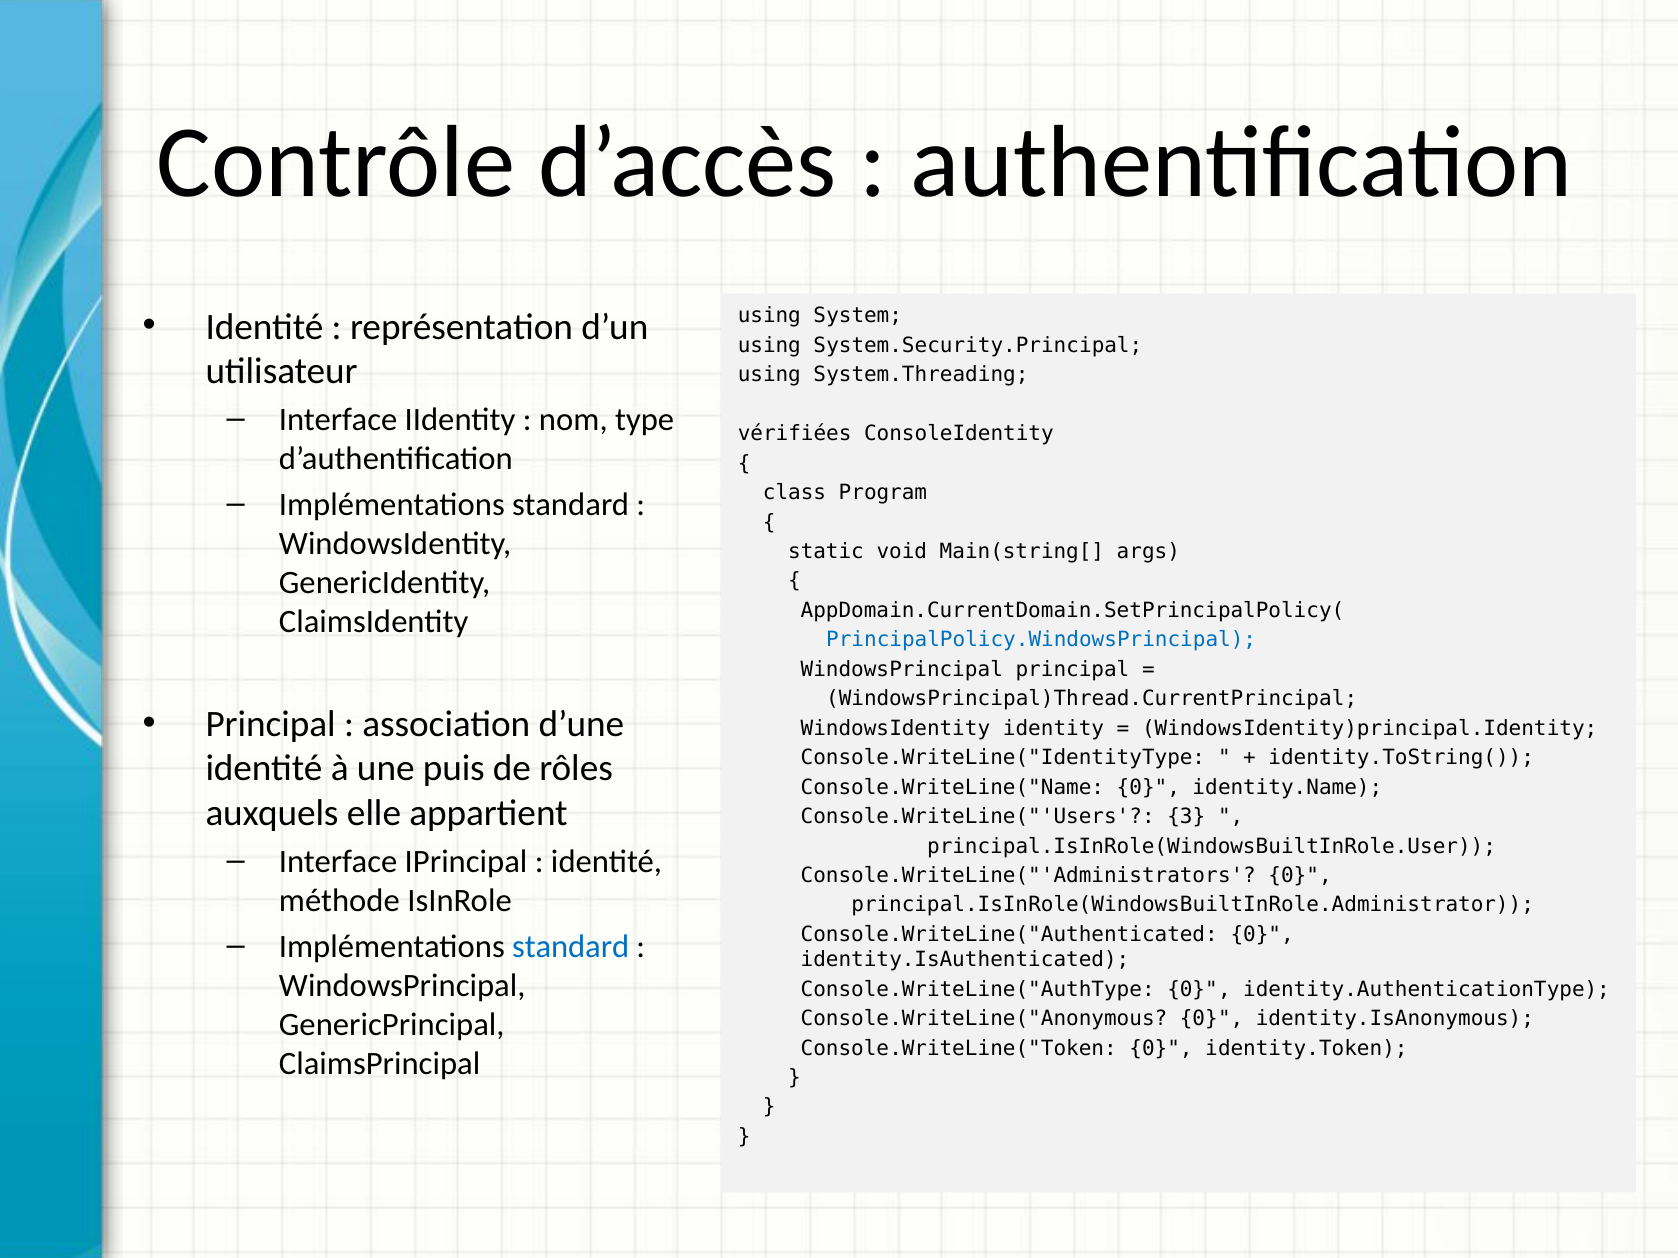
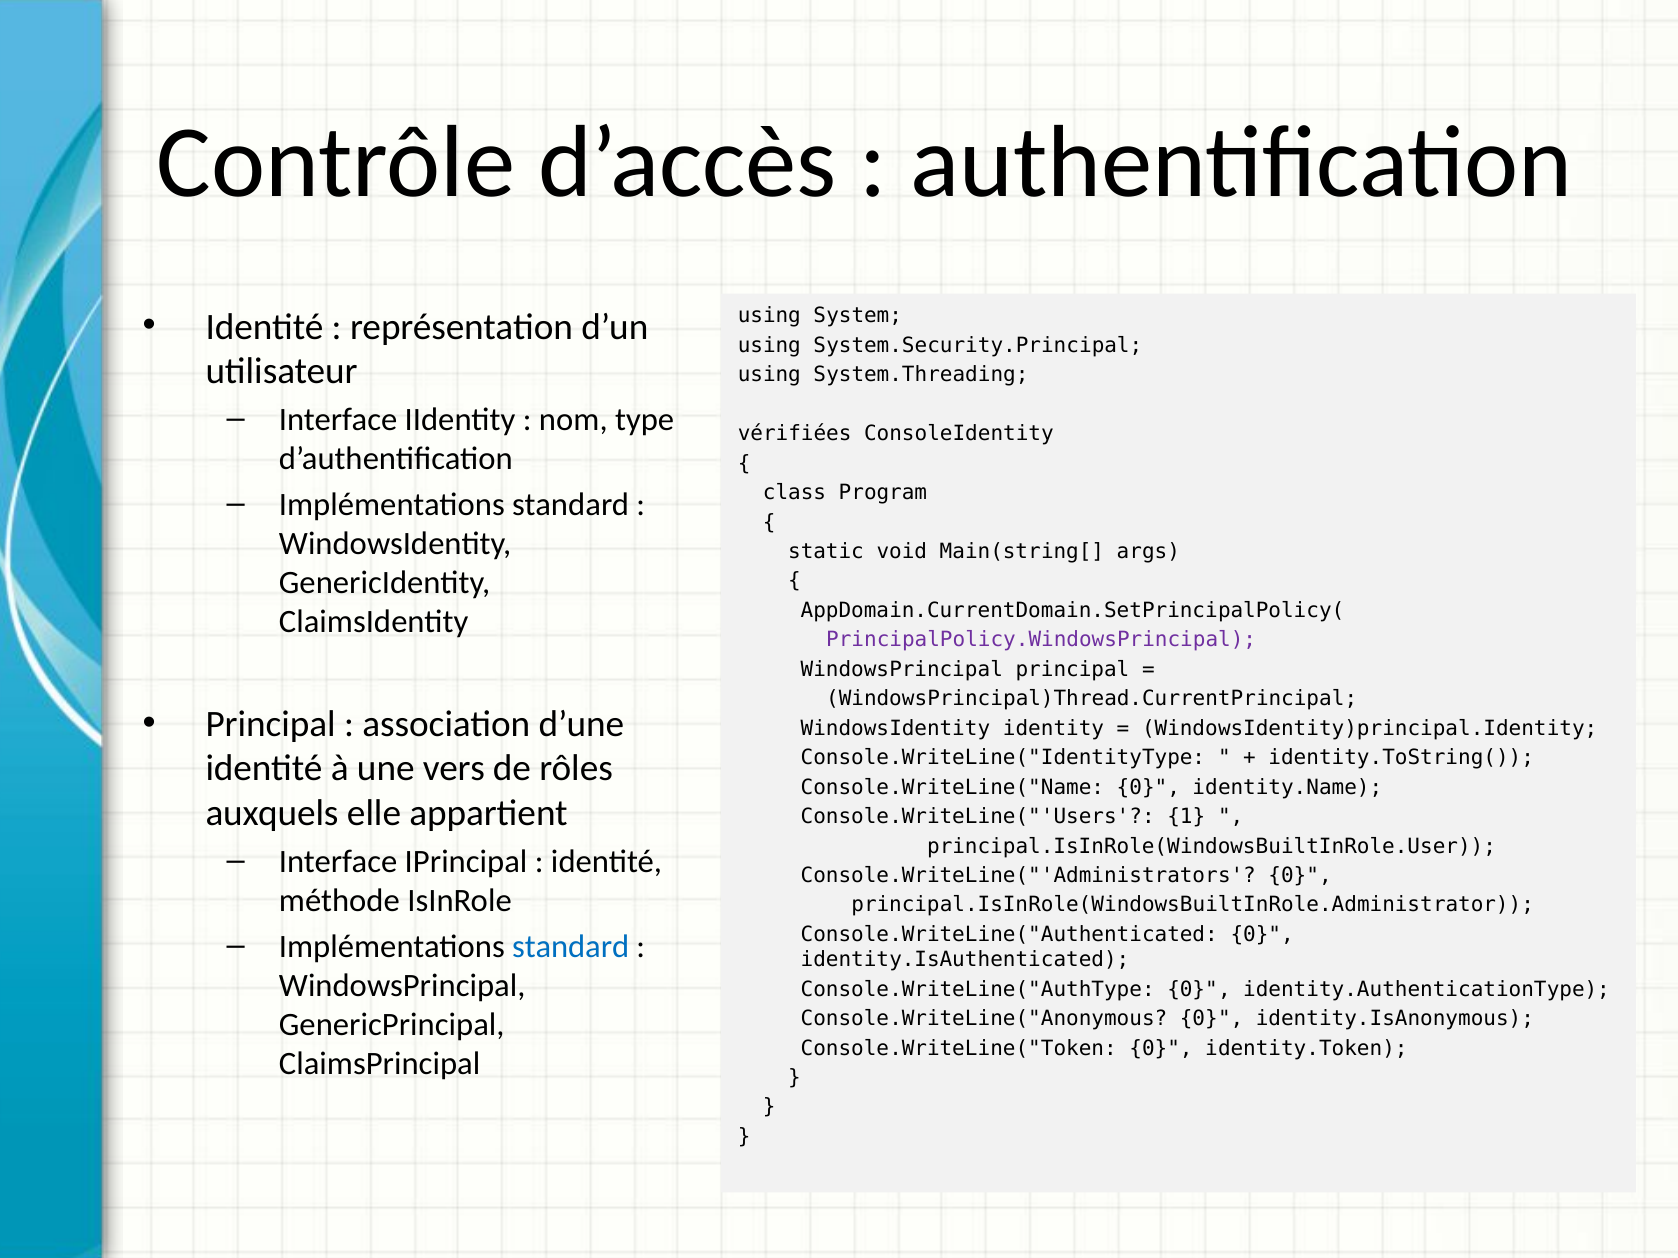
PrincipalPolicy.WindowsPrincipal colour: blue -> purple (1041, 640)
puis: puis -> vers (454, 769)
3: 3 -> 1 (1186, 817)
